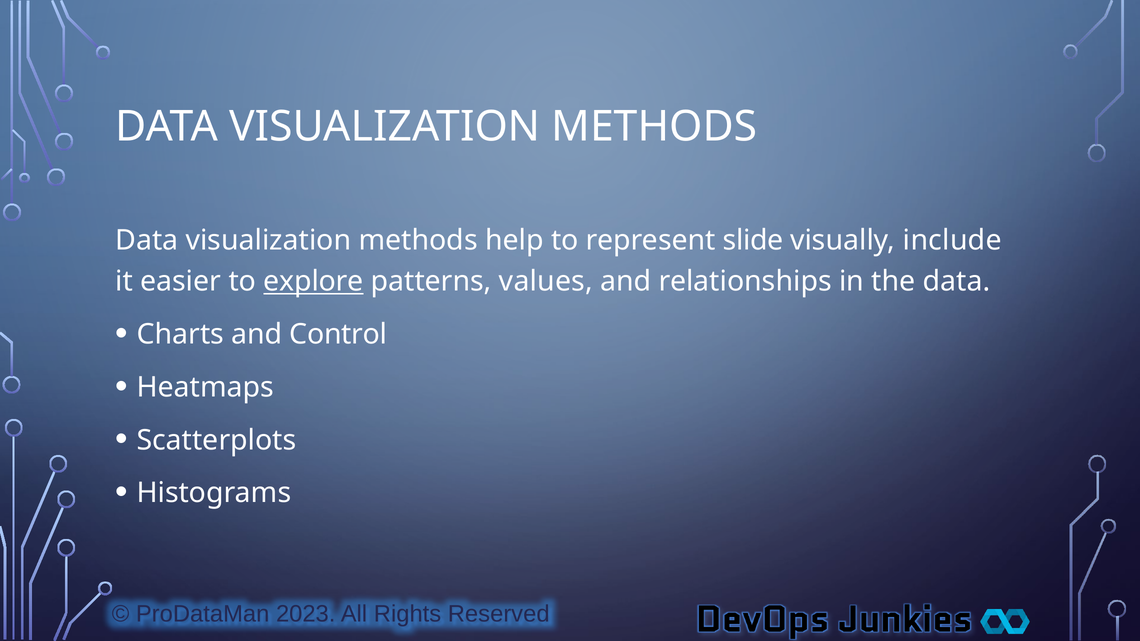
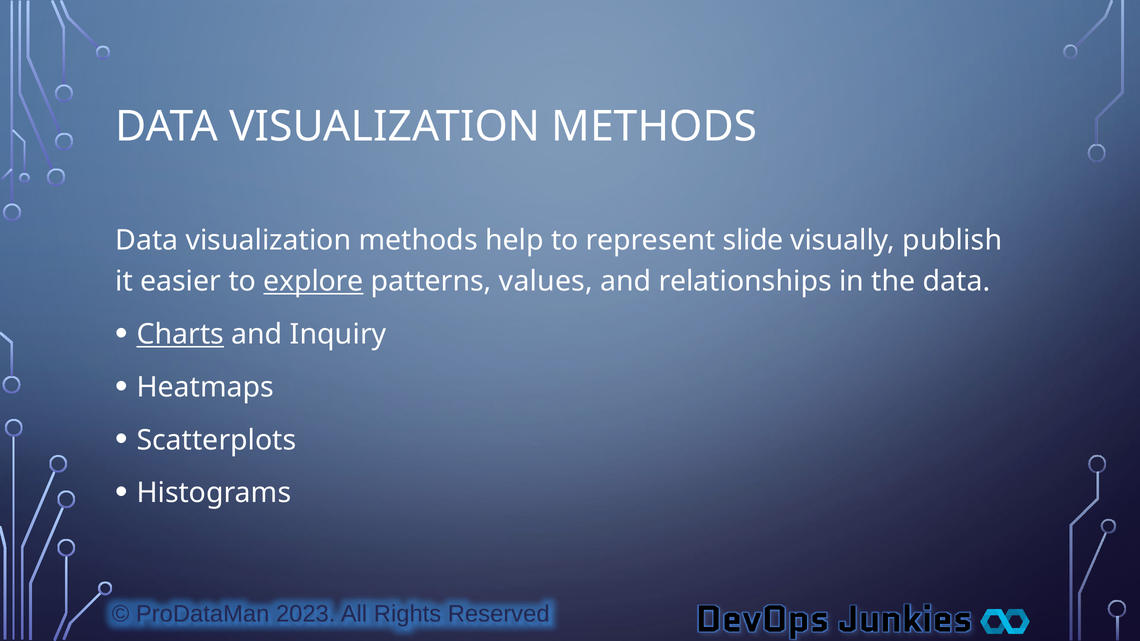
include: include -> publish (952, 241)
Charts underline: none -> present (180, 335)
Control: Control -> Inquiry (338, 335)
